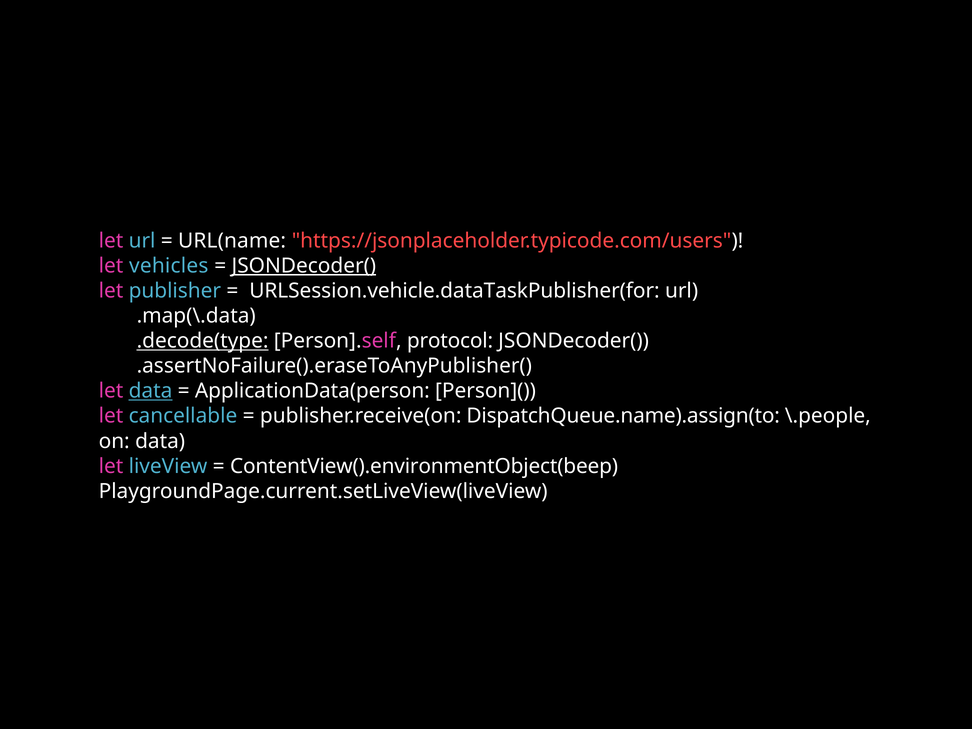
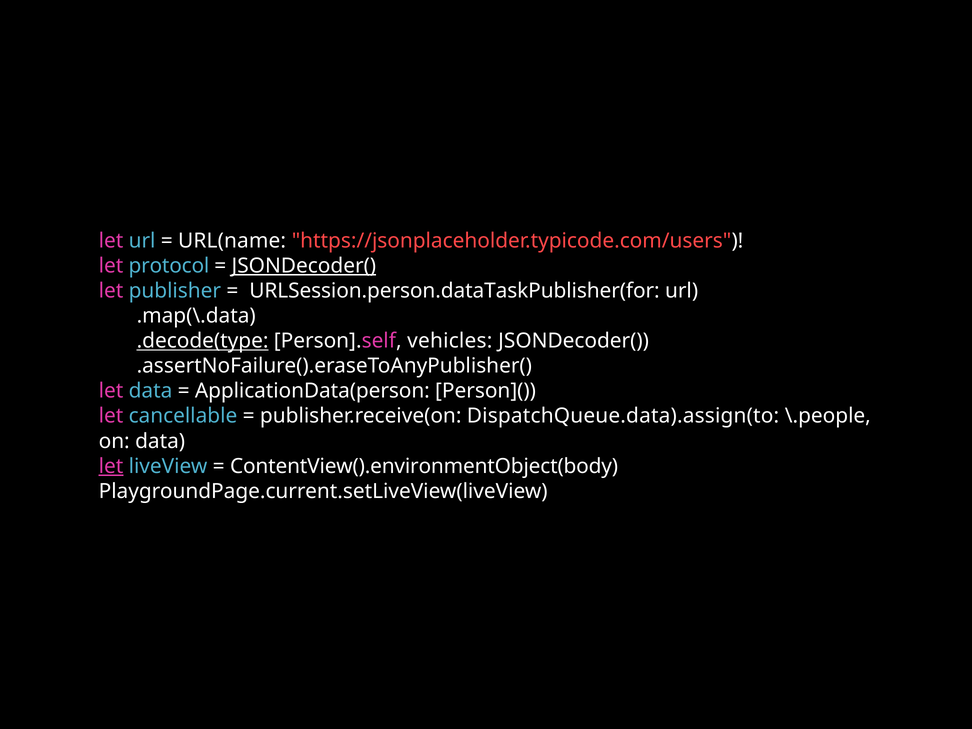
vehicles: vehicles -> protocol (169, 266)
URLSession.vehicle.dataTaskPublisher(for: URLSession.vehicle.dataTaskPublisher(for -> URLSession.person.dataTaskPublisher(for (454, 291)
protocol: protocol -> vehicles (450, 341)
data underline: present -> none (151, 391)
DispatchQueue.name).assign(to: DispatchQueue.name).assign(to -> DispatchQueue.data).assign(to (623, 416)
let underline: none -> present (111, 466)
ContentView().environmentObject(beep: ContentView().environmentObject(beep -> ContentView().environmentObject(body (424, 466)
